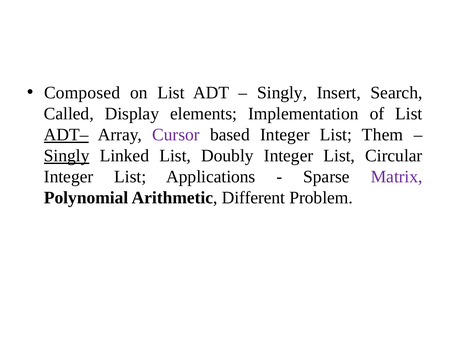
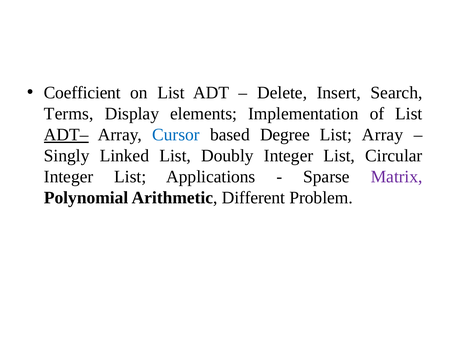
Composed: Composed -> Coefficient (82, 93)
Singly: Singly -> Delete (282, 93)
Called: Called -> Terms (69, 114)
Cursor colour: purple -> blue (176, 135)
based Integer: Integer -> Degree (285, 135)
List Them: Them -> Array (383, 135)
Singly underline: present -> none (67, 156)
